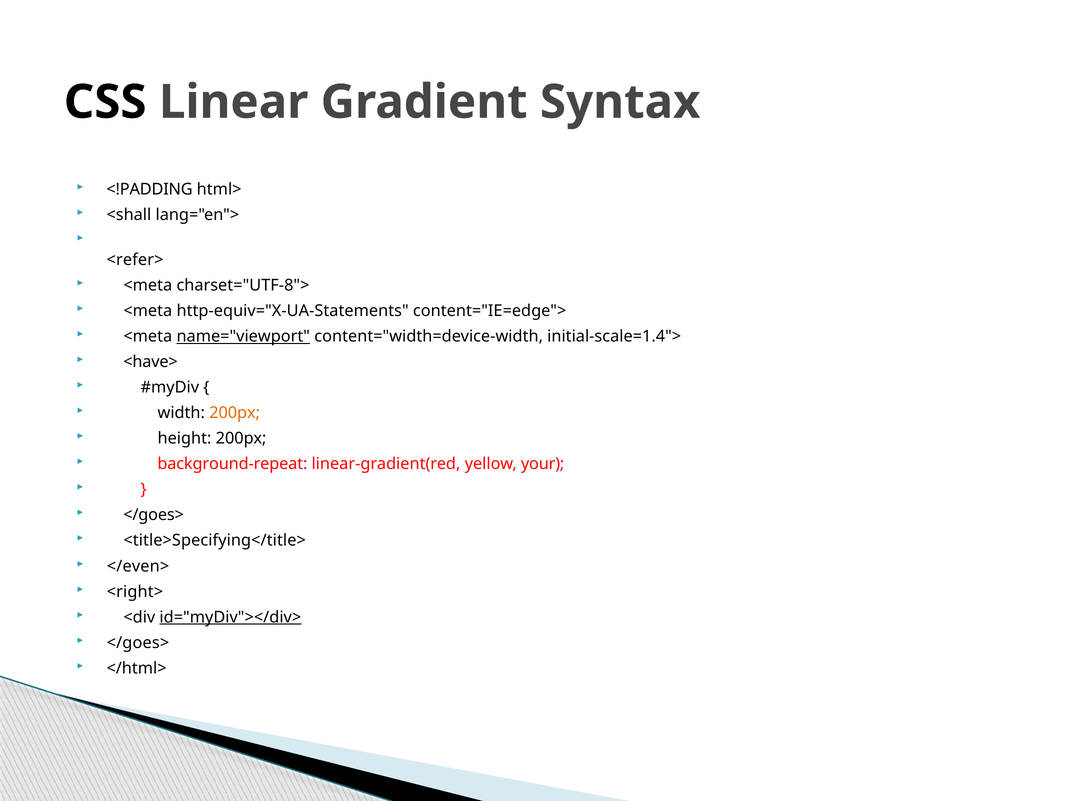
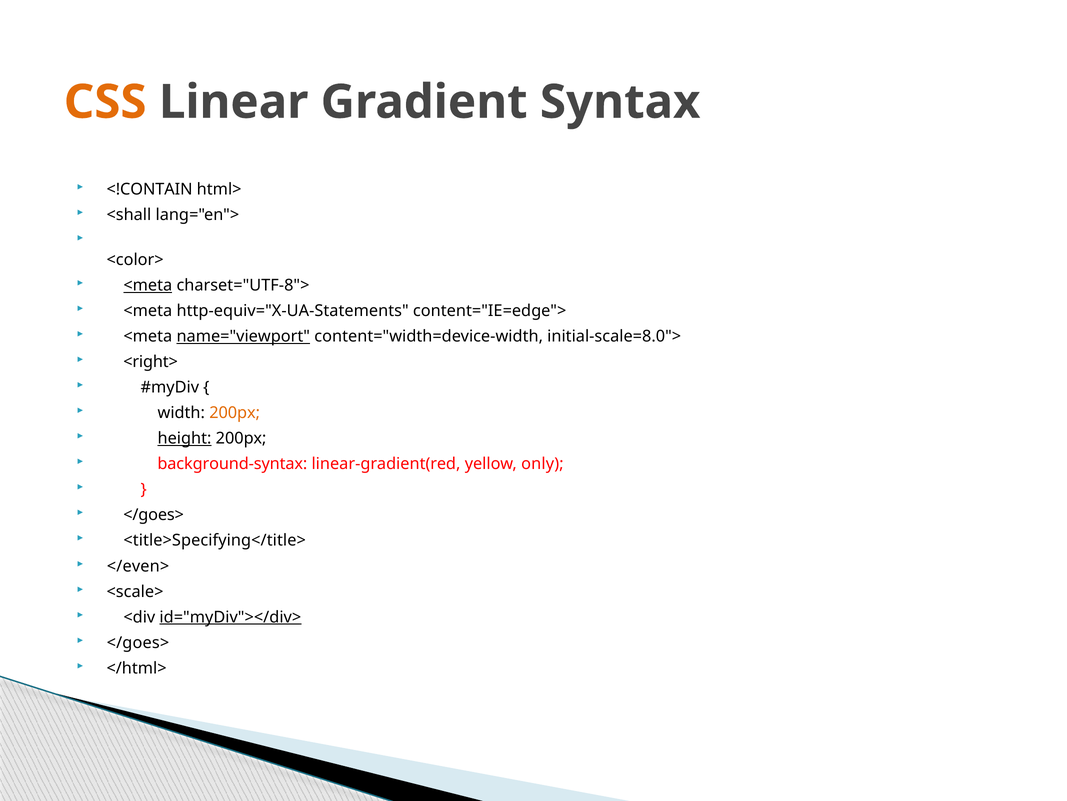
CSS colour: black -> orange (105, 102)
<!PADDING: <!PADDING -> <!CONTAIN (150, 189)
<refer>: <refer> -> <color> (135, 260)
<meta underline: none -> present (148, 285)
initial-scale=1.4">: initial-scale=1.4"> -> initial-scale=8.0"> (614, 336)
<have>: <have> -> <right> (151, 362)
height underline: none -> present (185, 438)
background-repeat: background-repeat -> background-syntax (232, 464)
your: your -> only (542, 464)
<right>: <right> -> <scale> (135, 591)
